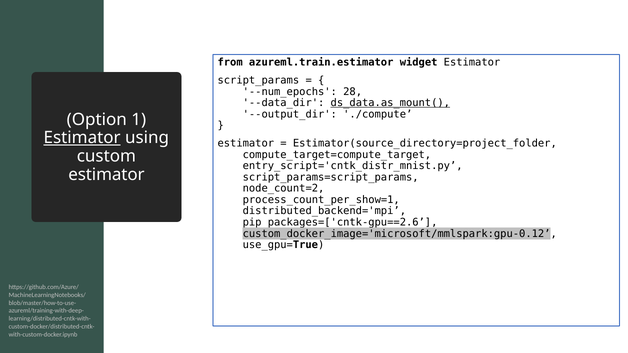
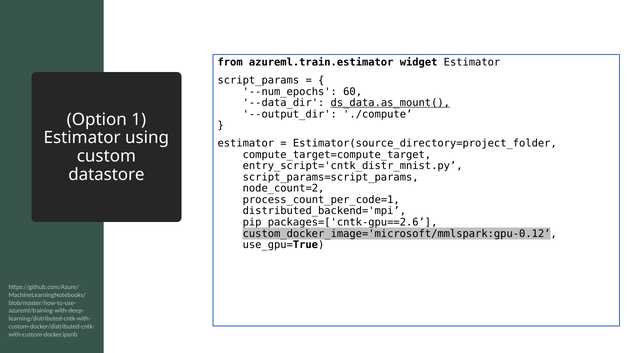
28: 28 -> 60 (353, 92)
Estimator underline: present -> none (82, 138)
estimator: estimator -> datastore (106, 175)
process_count_per_show=1: process_count_per_show=1 -> process_count_per_code=1 (321, 200)
